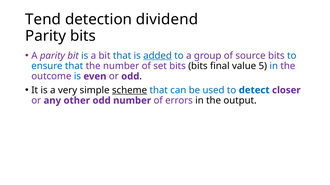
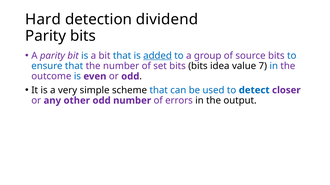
Tend: Tend -> Hard (43, 20)
final: final -> idea (220, 66)
5: 5 -> 7 (263, 66)
scheme underline: present -> none (130, 90)
